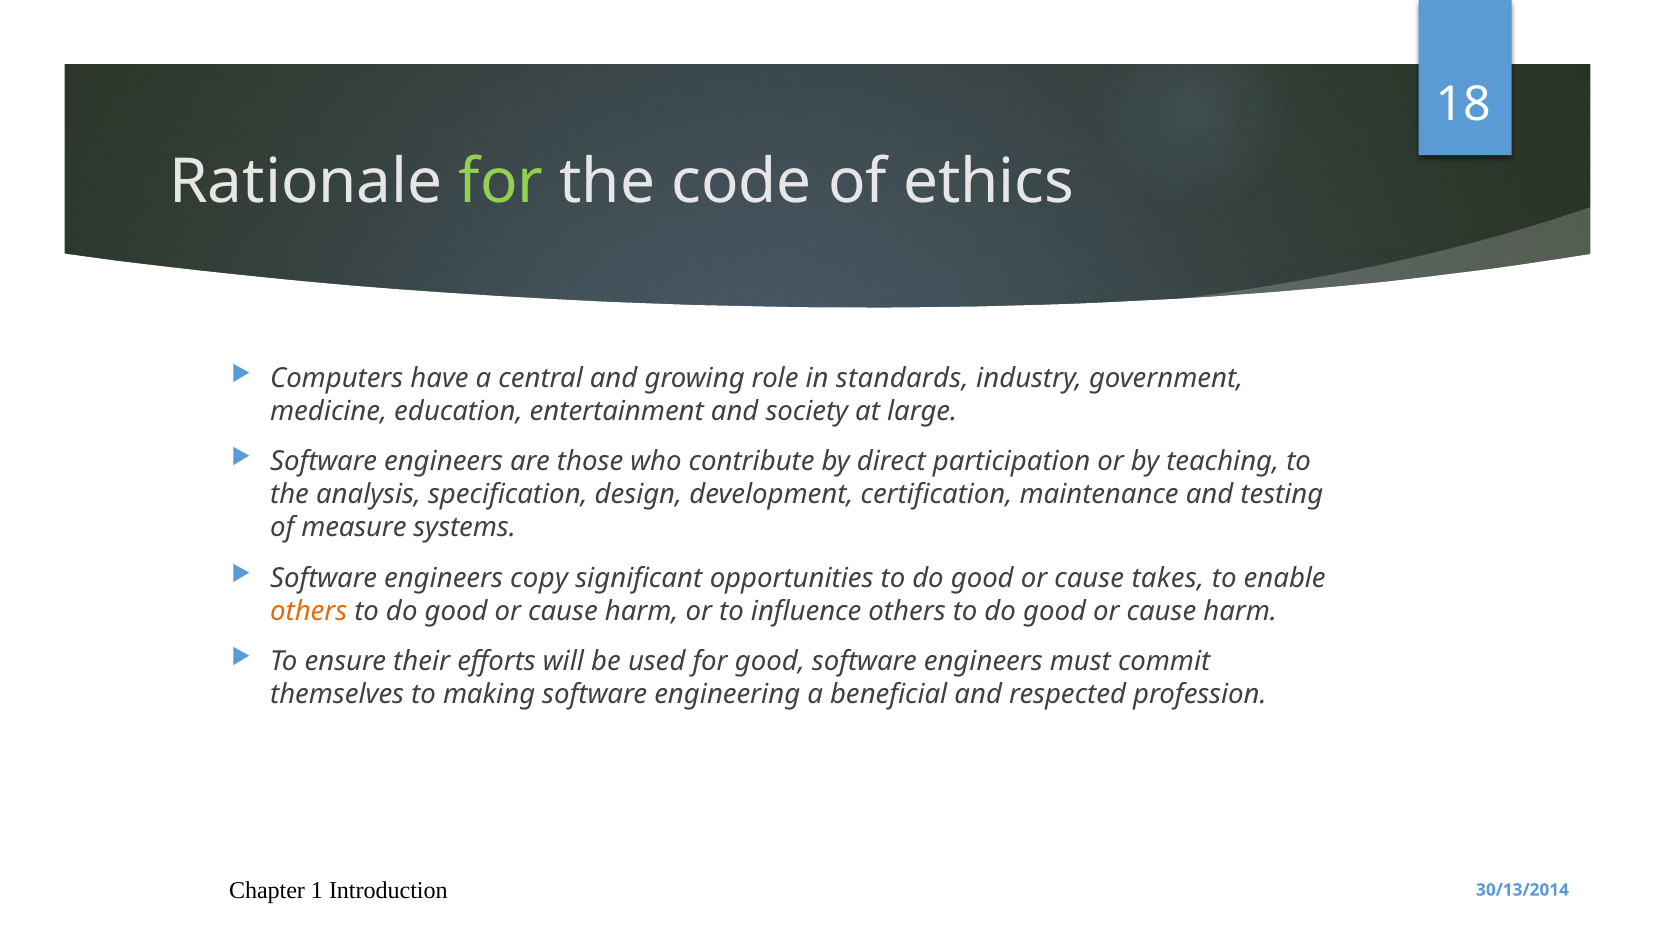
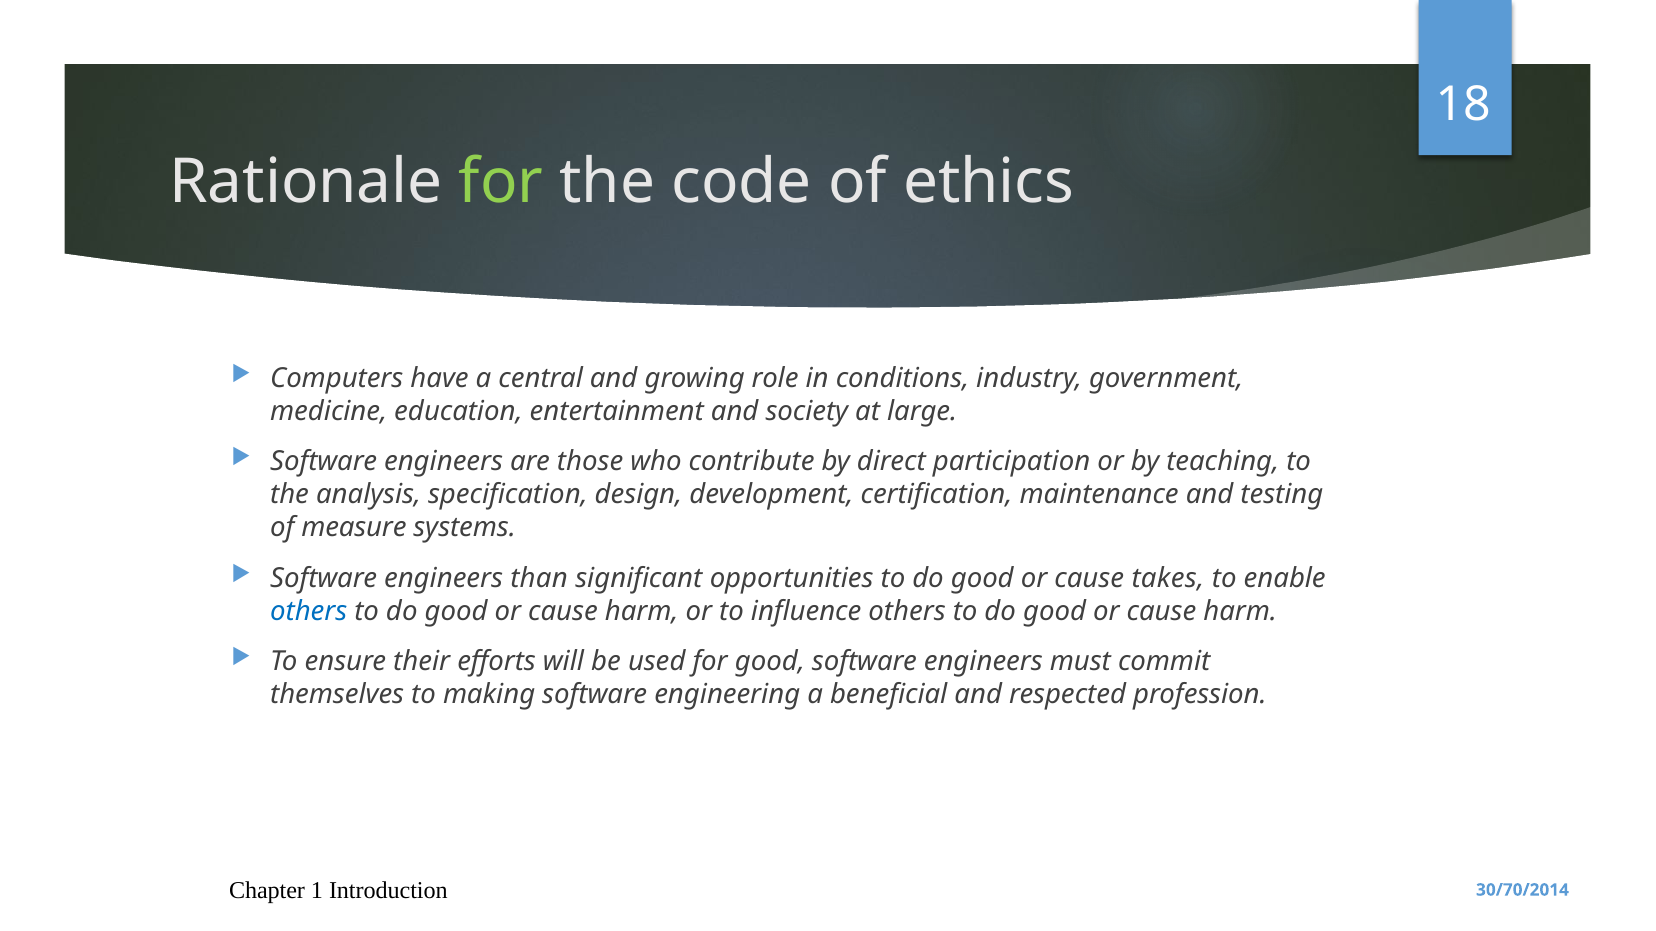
standards: standards -> conditions (903, 378)
copy: copy -> than (539, 578)
others colour: orange -> blue (309, 611)
30/13/2014: 30/13/2014 -> 30/70/2014 (1523, 890)
